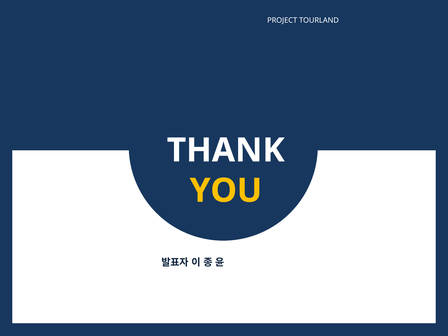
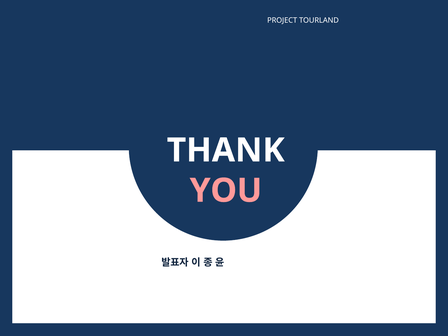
YOU colour: yellow -> pink (226, 191)
